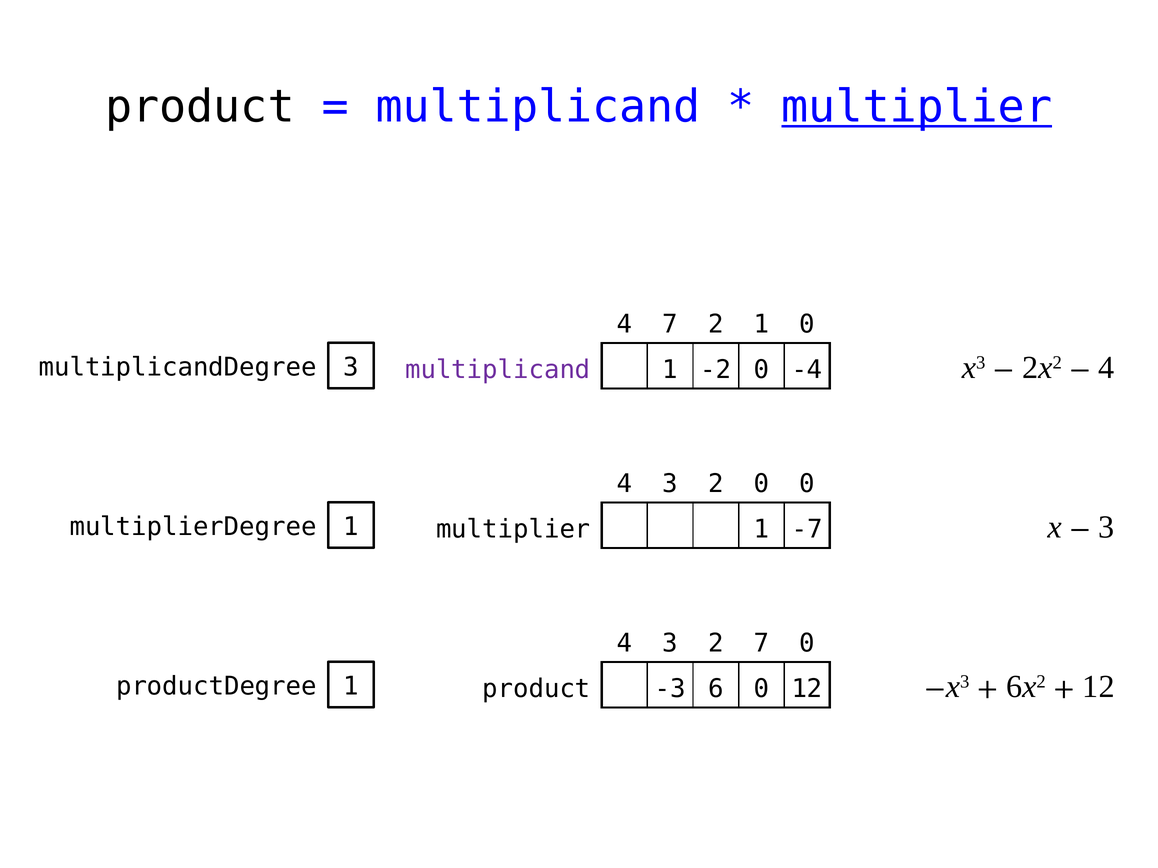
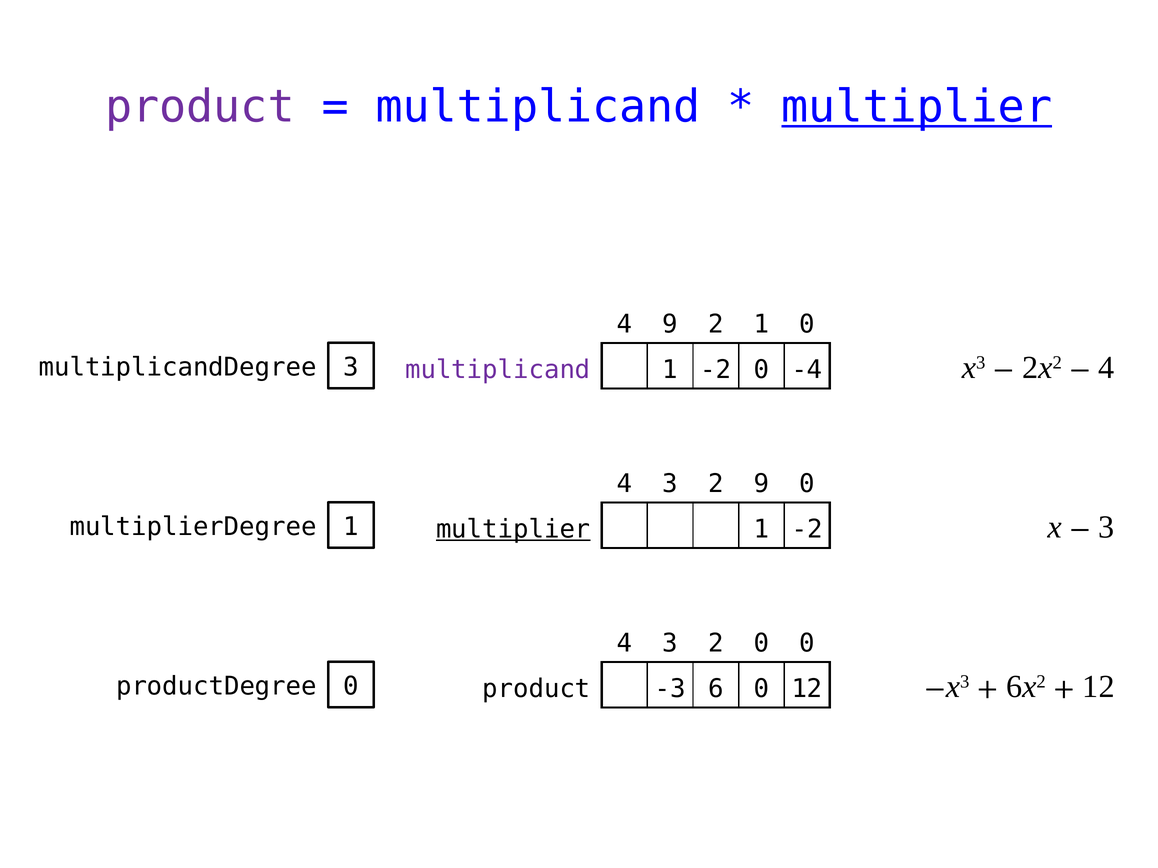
product colour: black -> purple (200, 107)
4 7: 7 -> 9 (670, 324)
2 0: 0 -> 9 (761, 484)
multiplier underline: none -> present (513, 530)
-7: -7 -> -2 (807, 530)
2 7: 7 -> 0 (761, 644)
productDegree 1: 1 -> 0 (351, 687)
